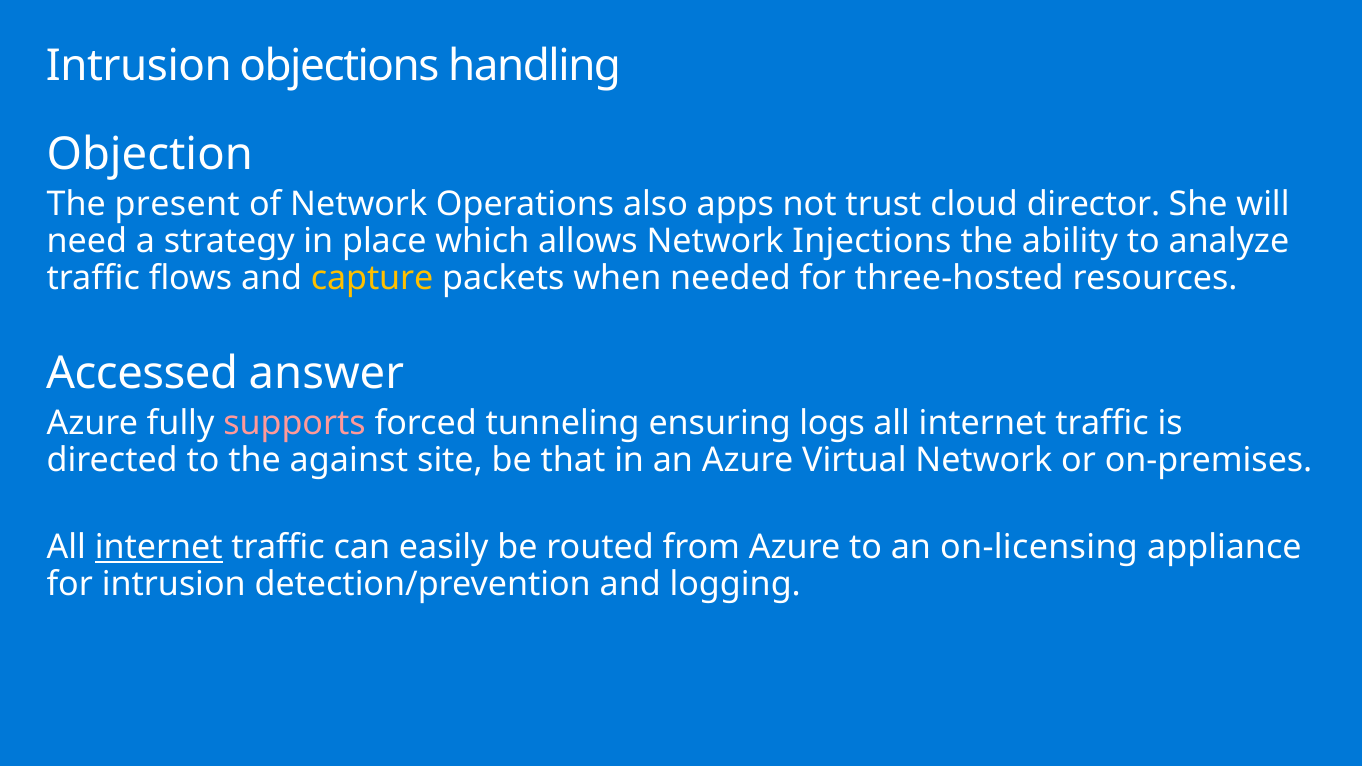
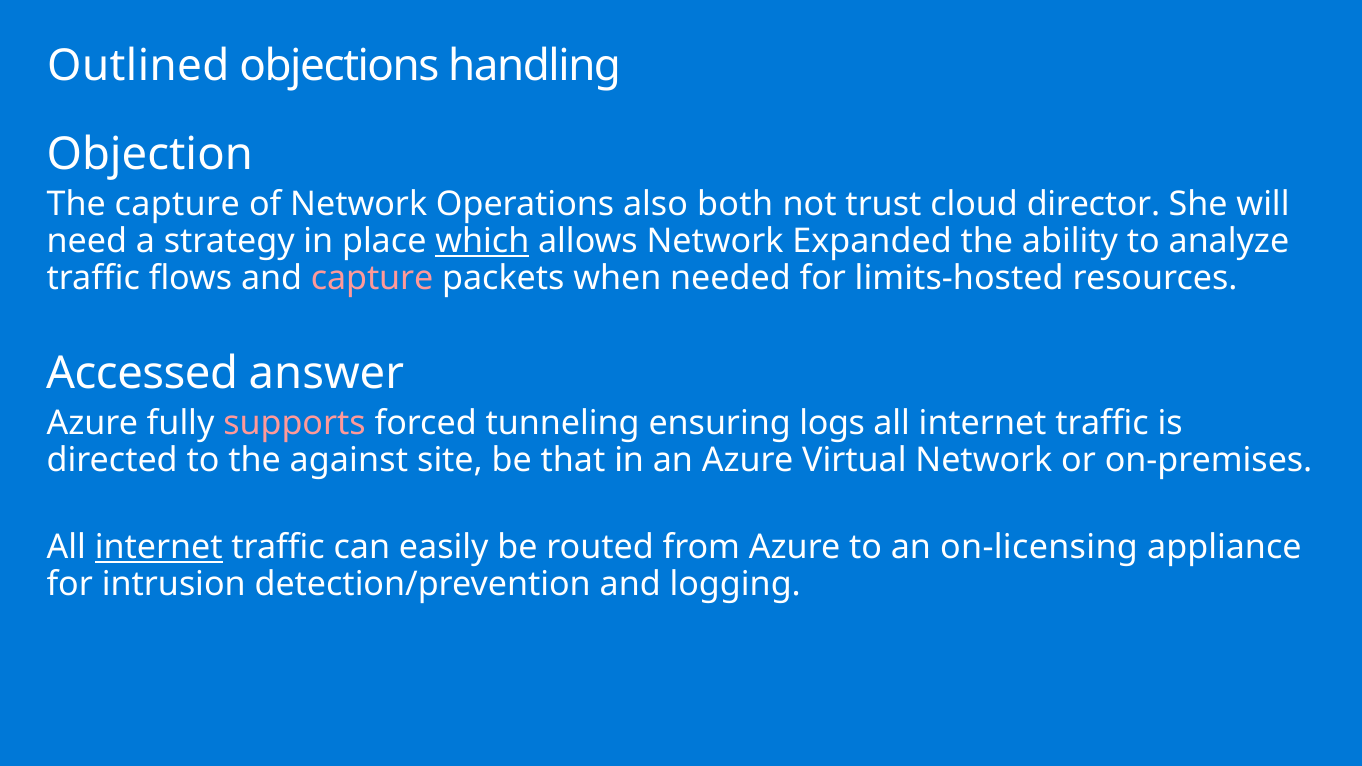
Intrusion: Intrusion -> Outlined (138, 66)
The present: present -> capture (177, 205)
apps: apps -> both (735, 205)
which underline: none -> present (482, 241)
Injections: Injections -> Expanded (872, 241)
capture colour: yellow -> pink (372, 278)
three-hosted: three-hosted -> limits-hosted (959, 278)
